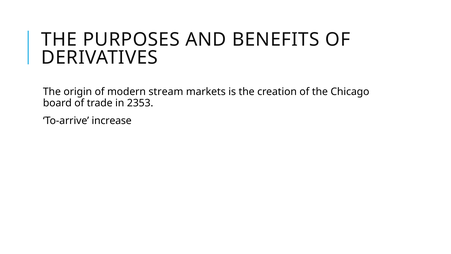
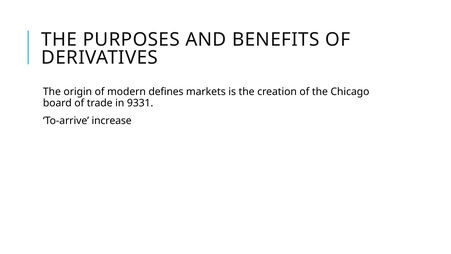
stream: stream -> defines (166, 92)
2353: 2353 -> 9331 (140, 103)
